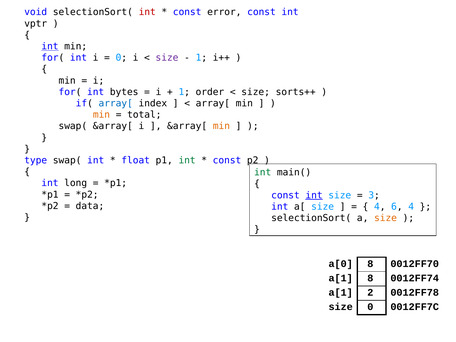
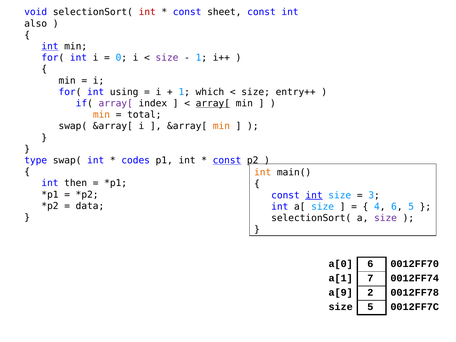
error: error -> sheet (224, 12)
vptr: vptr -> also (36, 24)
bytes: bytes -> using (124, 92)
order: order -> which (210, 92)
sorts++: sorts++ -> entry++ (296, 92)
array[ colour: blue -> purple (116, 103)
array[ underline: none -> present (213, 103)
float: float -> codes (136, 160)
int colour: green -> black (187, 160)
const underline: none -> present (227, 160)
int colour: green -> orange (263, 172)
long: long -> then (76, 183)
6 4: 4 -> 5 (411, 207)
size colour: orange -> purple (386, 218)
a[0 8: 8 -> 6 (370, 264)
a[1 8: 8 -> 7 (370, 278)
a[1: a[1 -> a[9 (341, 292)
size 0: 0 -> 5 (370, 307)
